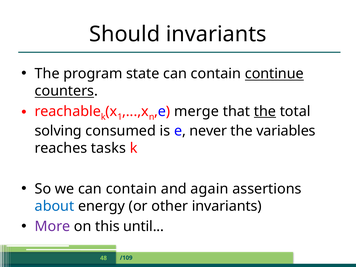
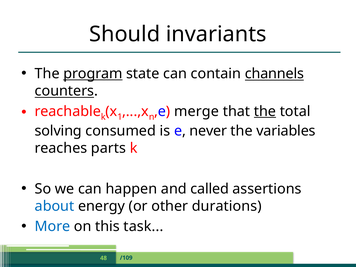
program underline: none -> present (93, 74)
continue: continue -> channels (274, 74)
tasks: tasks -> parts (109, 148)
we can contain: contain -> happen (131, 189)
again: again -> called (210, 189)
other invariants: invariants -> durations (227, 206)
More colour: purple -> blue (52, 226)
until: until -> task (143, 226)
